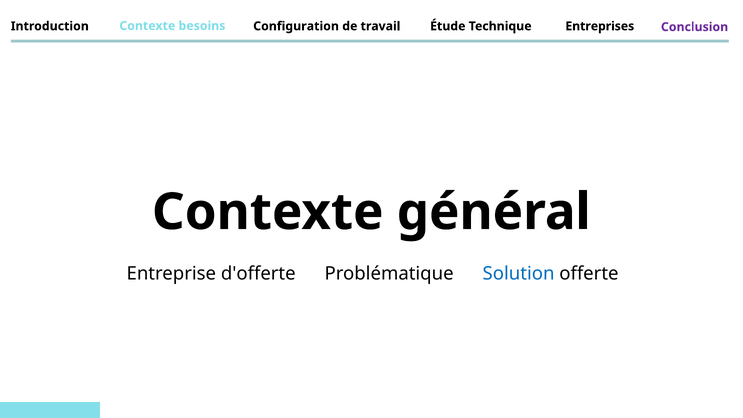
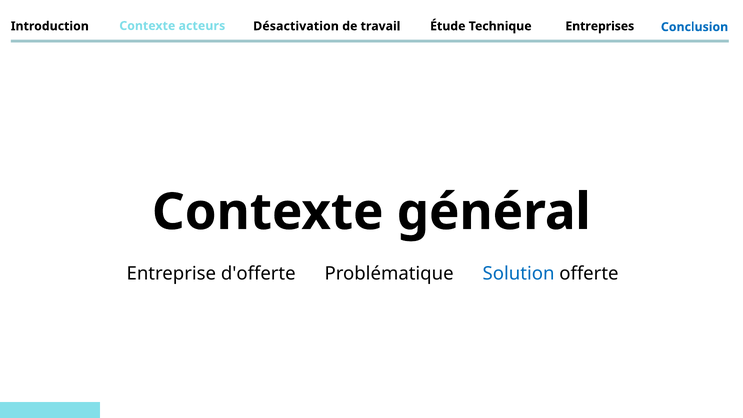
besoins: besoins -> acteurs (202, 26)
Configuration: Configuration -> Désactivation (296, 26)
Conclusion colour: purple -> blue (695, 27)
